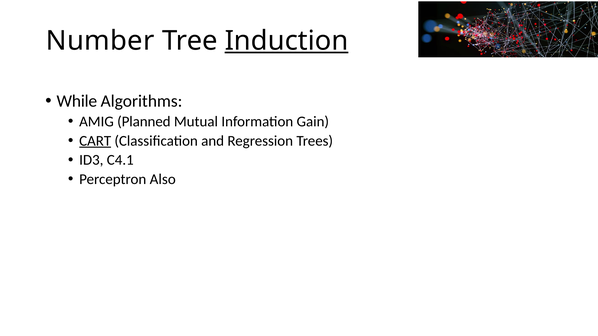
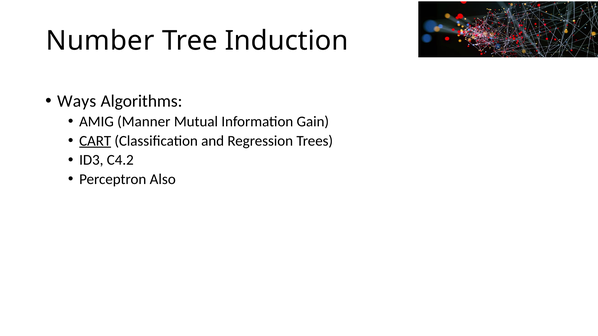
Induction underline: present -> none (287, 41)
While: While -> Ways (77, 101)
Planned: Planned -> Manner (144, 122)
C4.1: C4.1 -> C4.2 (120, 160)
